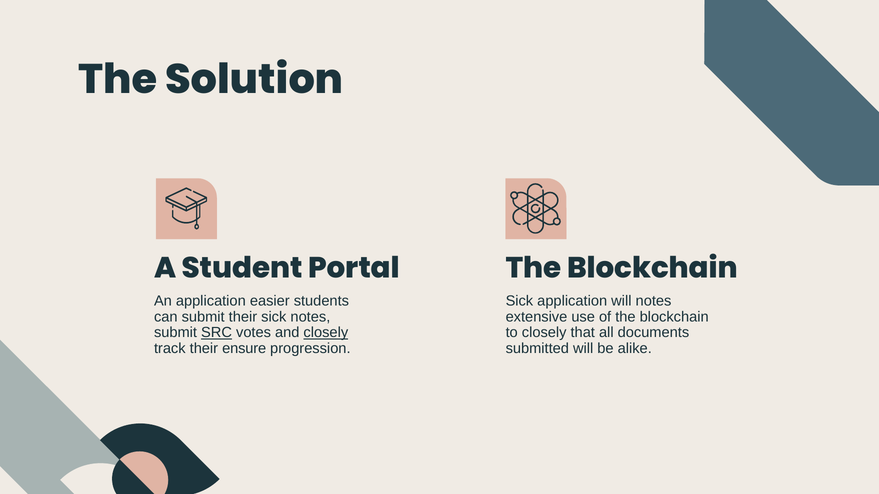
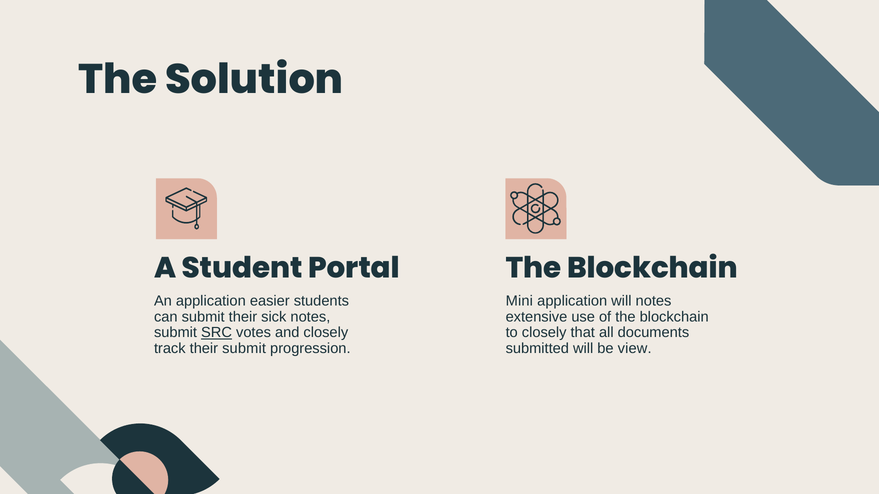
Sick: Sick -> Mini (519, 301)
closely underline: present -> none (326, 333)
their ensure: ensure -> submit (244, 349)
alike: alike -> view (635, 349)
